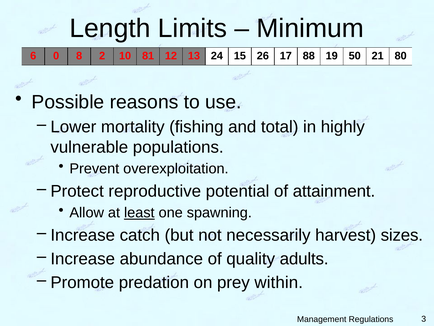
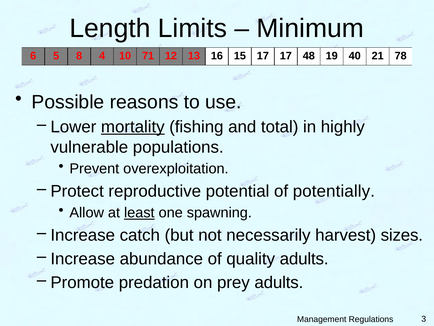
0: 0 -> 5 (56, 56)
2: 2 -> 4 (102, 56)
81: 81 -> 71 (148, 56)
24: 24 -> 16 (217, 56)
15 26: 26 -> 17 (263, 56)
88: 88 -> 48 (309, 56)
50: 50 -> 40 (355, 56)
80: 80 -> 78 (401, 56)
mortality underline: none -> present (133, 127)
attainment: attainment -> potentially (334, 191)
prey within: within -> adults (279, 282)
